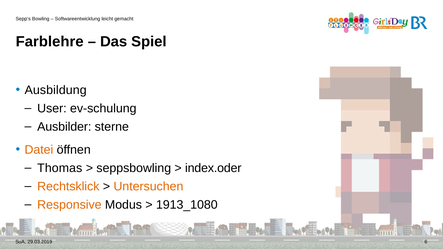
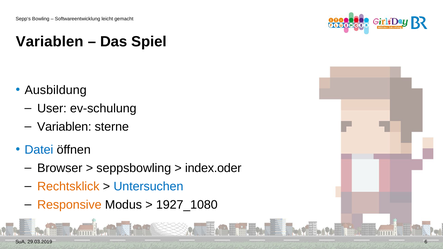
Farblehre: Farblehre -> Variablen (50, 42)
Ausbilder: Ausbilder -> Variablen (64, 127)
Datei colour: orange -> blue (39, 150)
Thomas: Thomas -> Browser (60, 168)
Untersuchen colour: orange -> blue (148, 187)
1913_1080: 1913_1080 -> 1927_1080 (187, 205)
